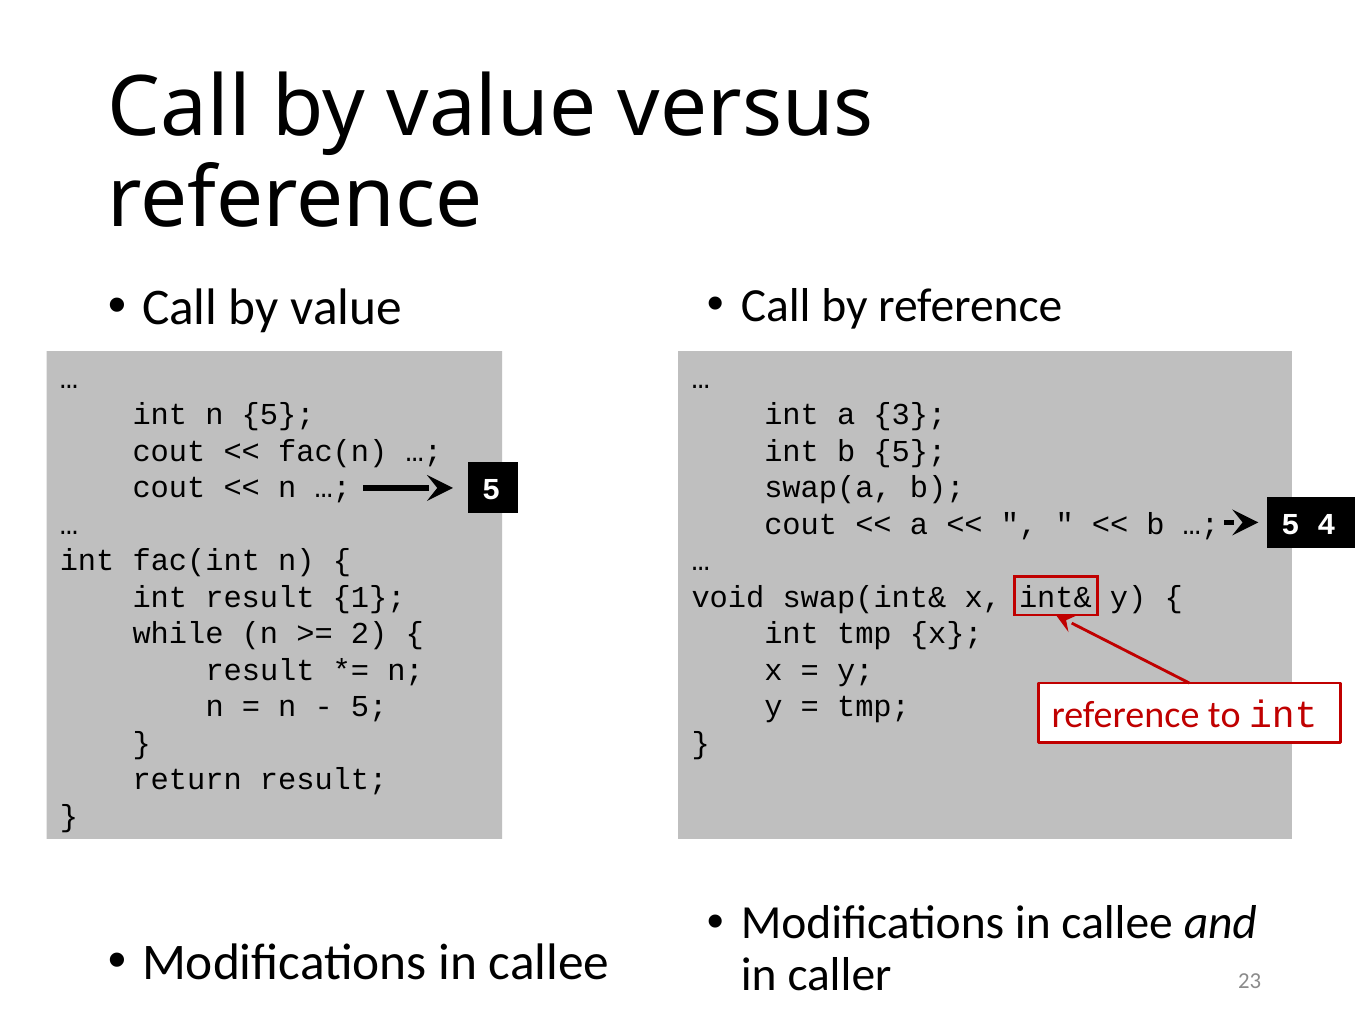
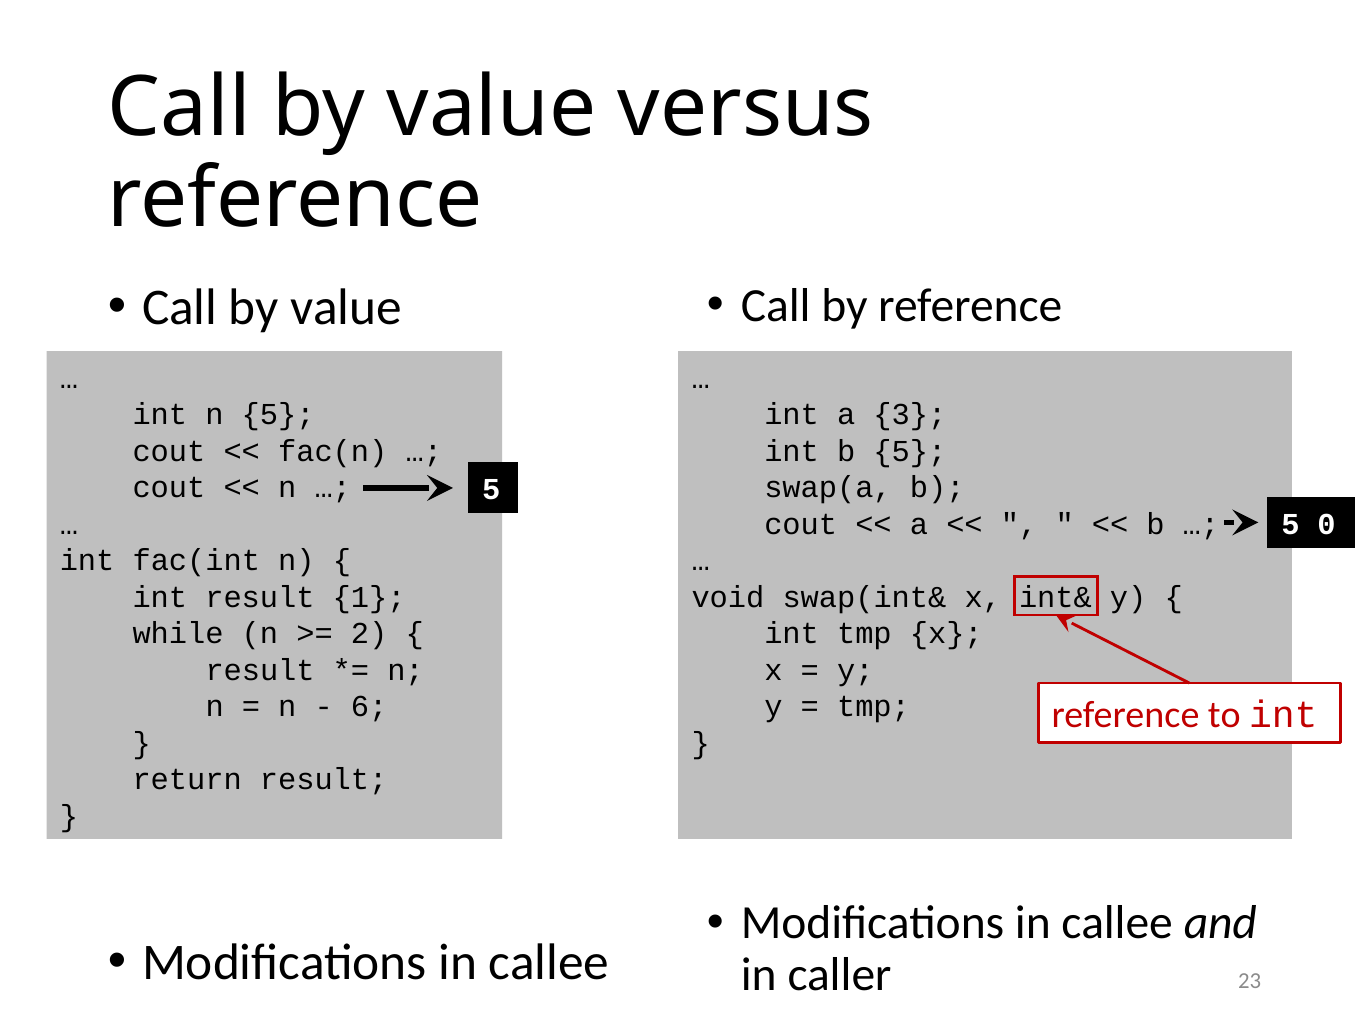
4: 4 -> 0 (1327, 524)
5: 5 -> 6 (369, 706)
